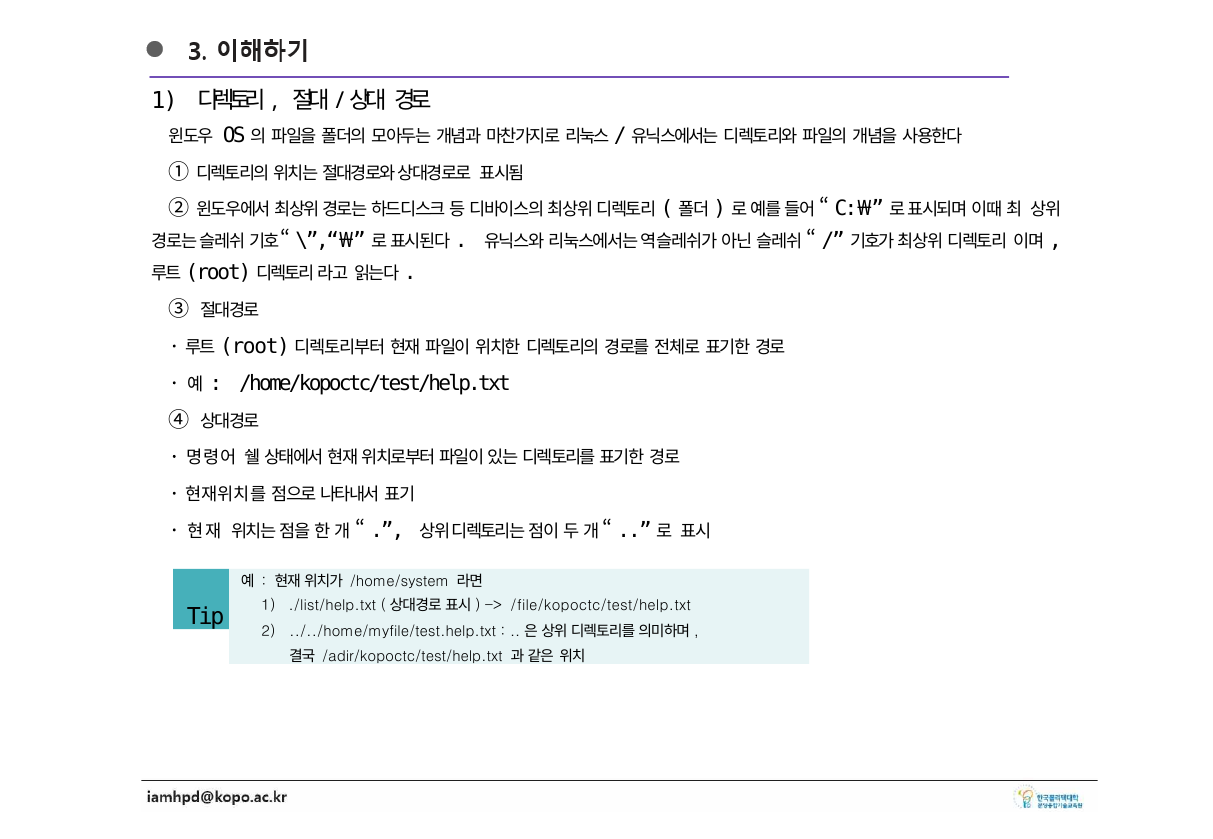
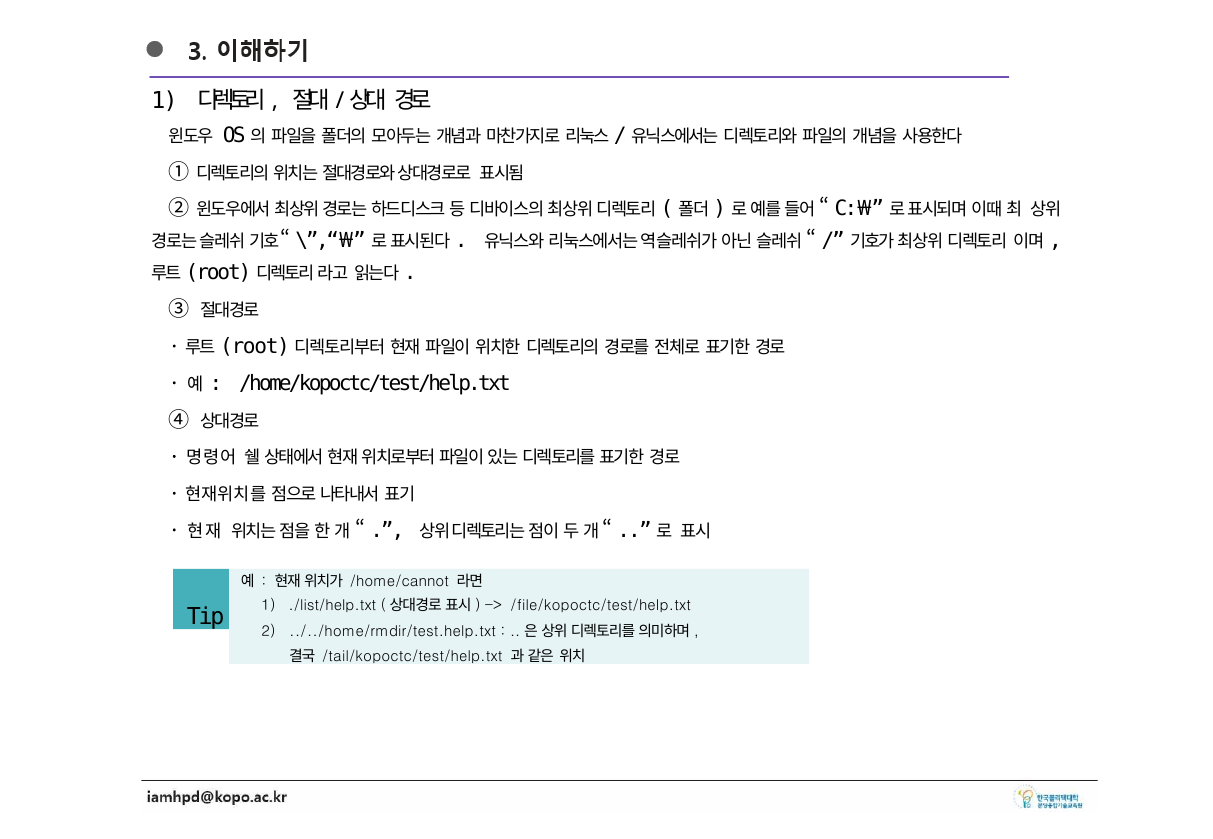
/home/system: /home/system -> /home/cannot (399, 582)
../../home/myfile/test.help.txt: ../../home/myfile/test.help.txt -> ../../home/rmdir/test.help.txt (393, 632)
/adir/kopoctc/test/help.txt: /adir/kopoctc/test/help.txt -> /tail/kopoctc/test/help.txt (412, 657)
